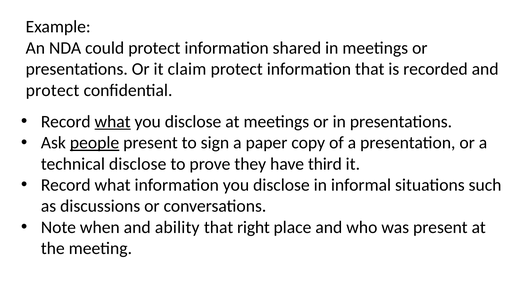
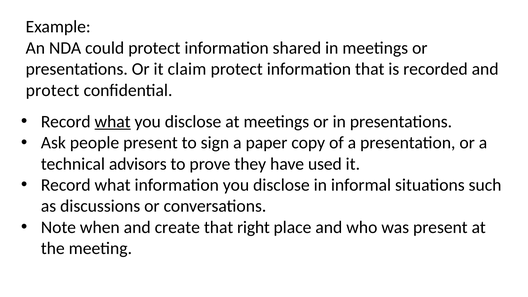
people underline: present -> none (95, 143)
technical disclose: disclose -> advisors (138, 164)
third: third -> used (325, 164)
ability: ability -> create (177, 227)
